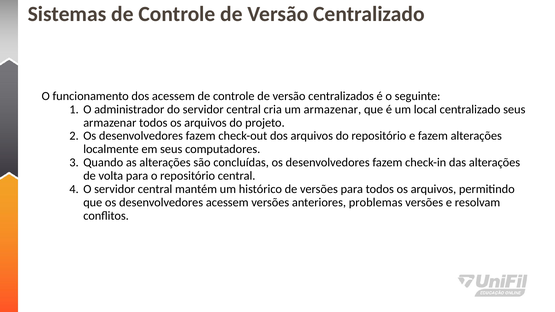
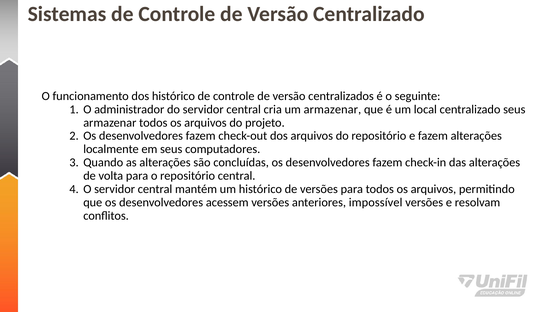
dos acessem: acessem -> histórico (173, 96)
problemas: problemas -> impossível (376, 203)
